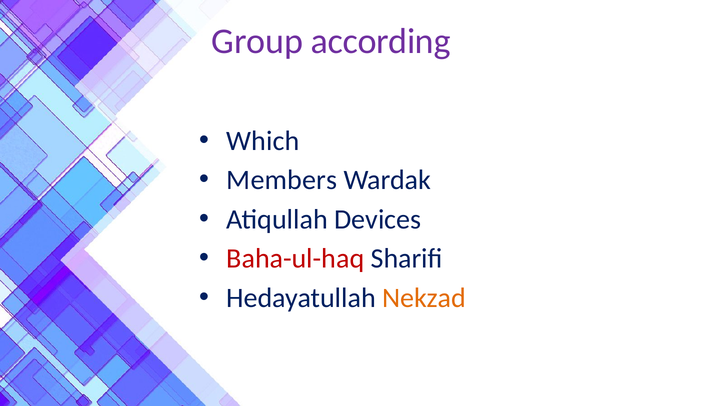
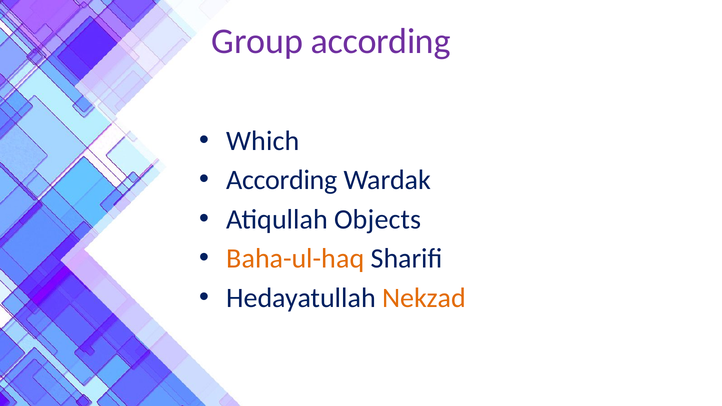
Members: Members -> According (282, 180)
Devices: Devices -> Objects (378, 219)
Baha-ul-haq colour: red -> orange (295, 259)
